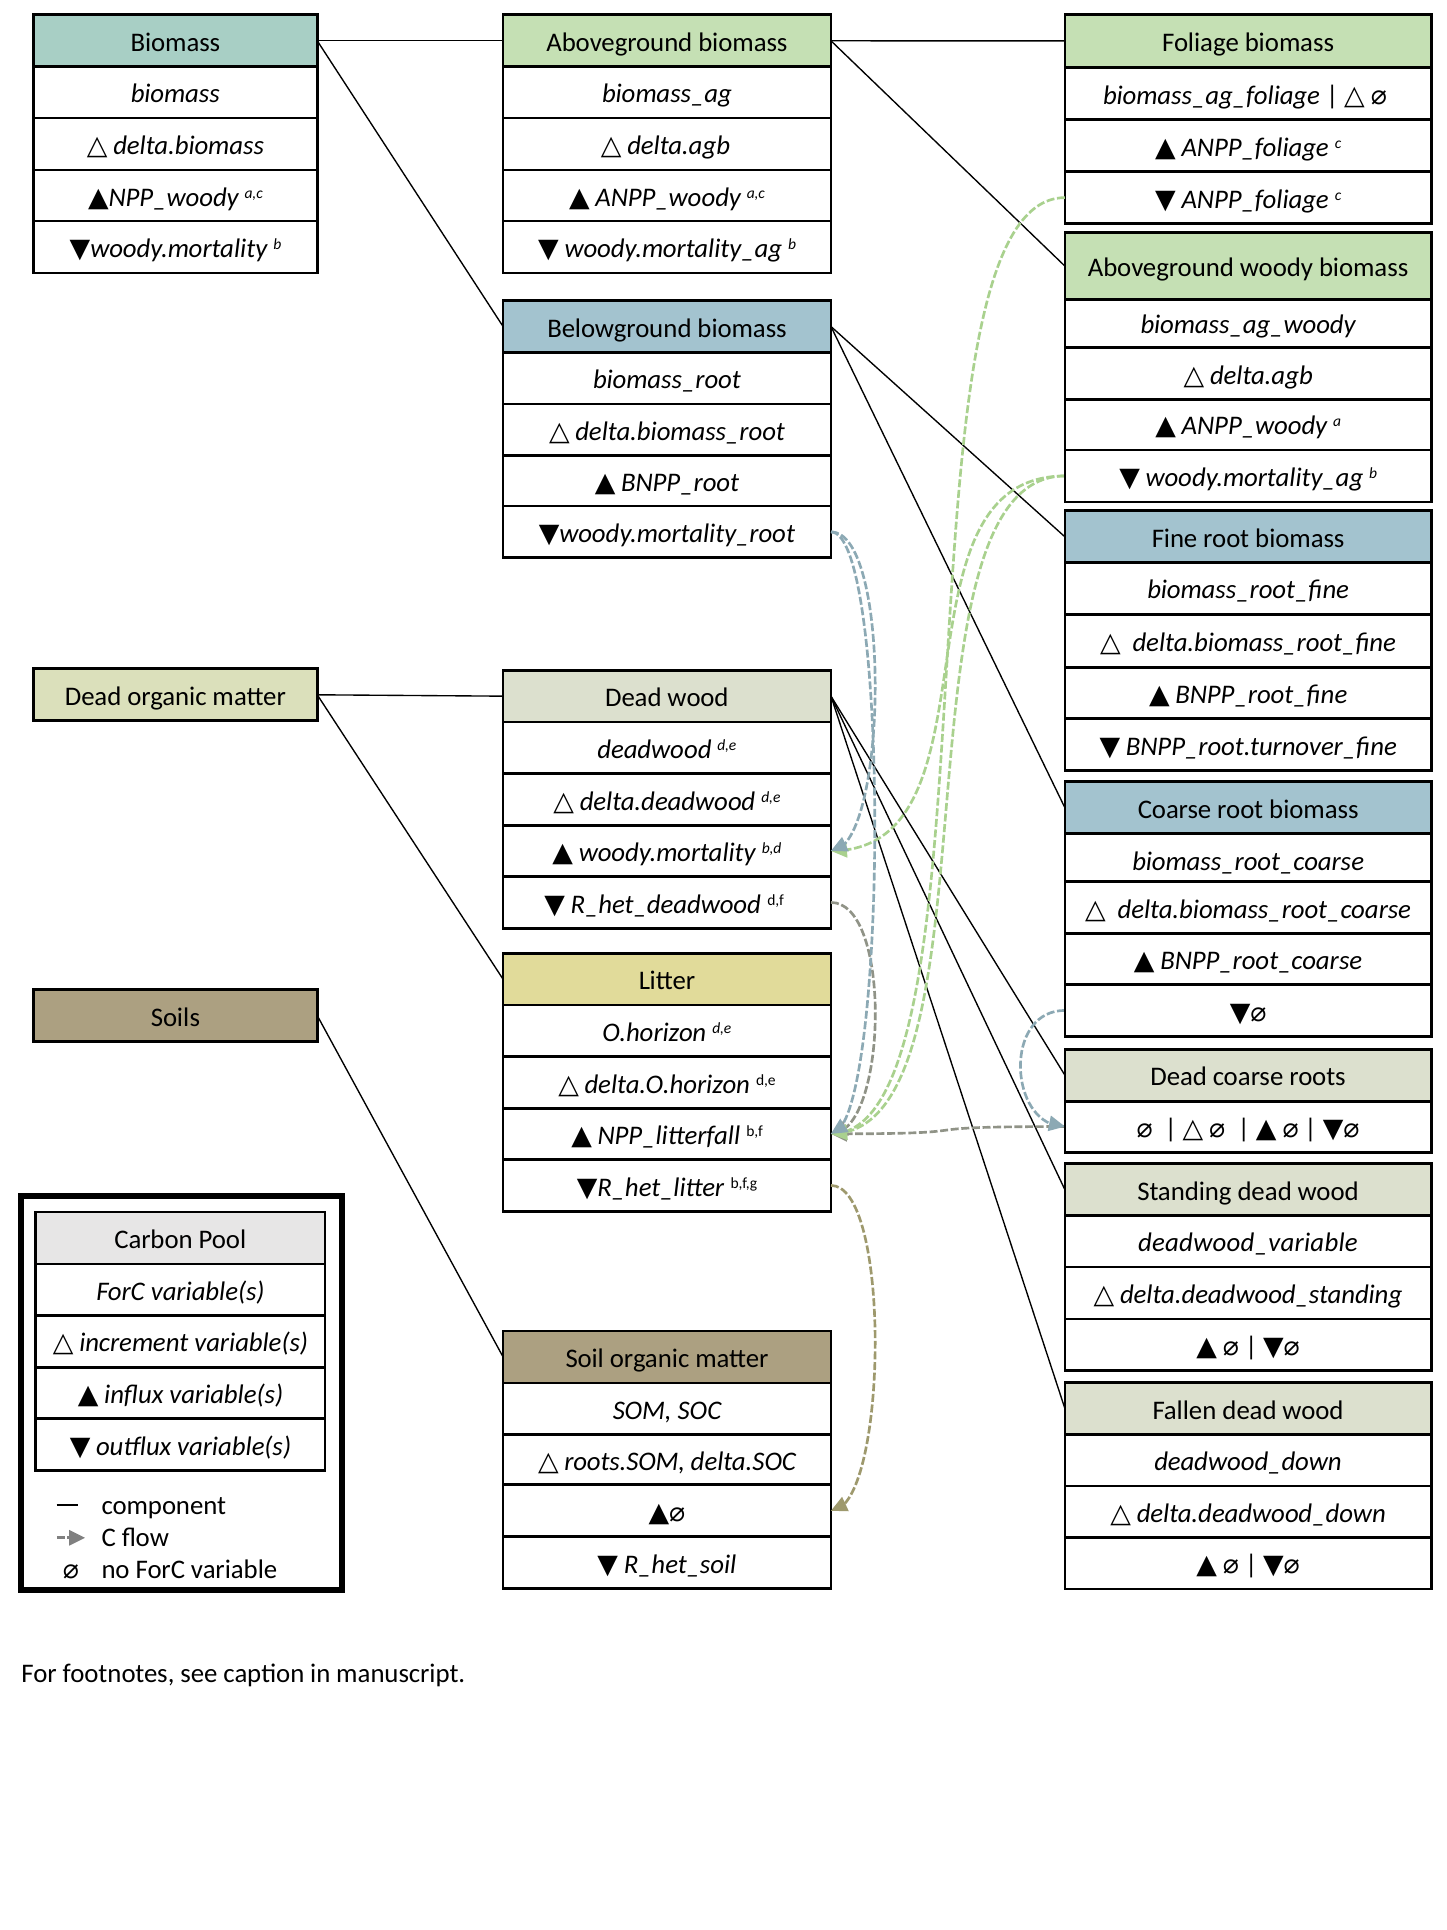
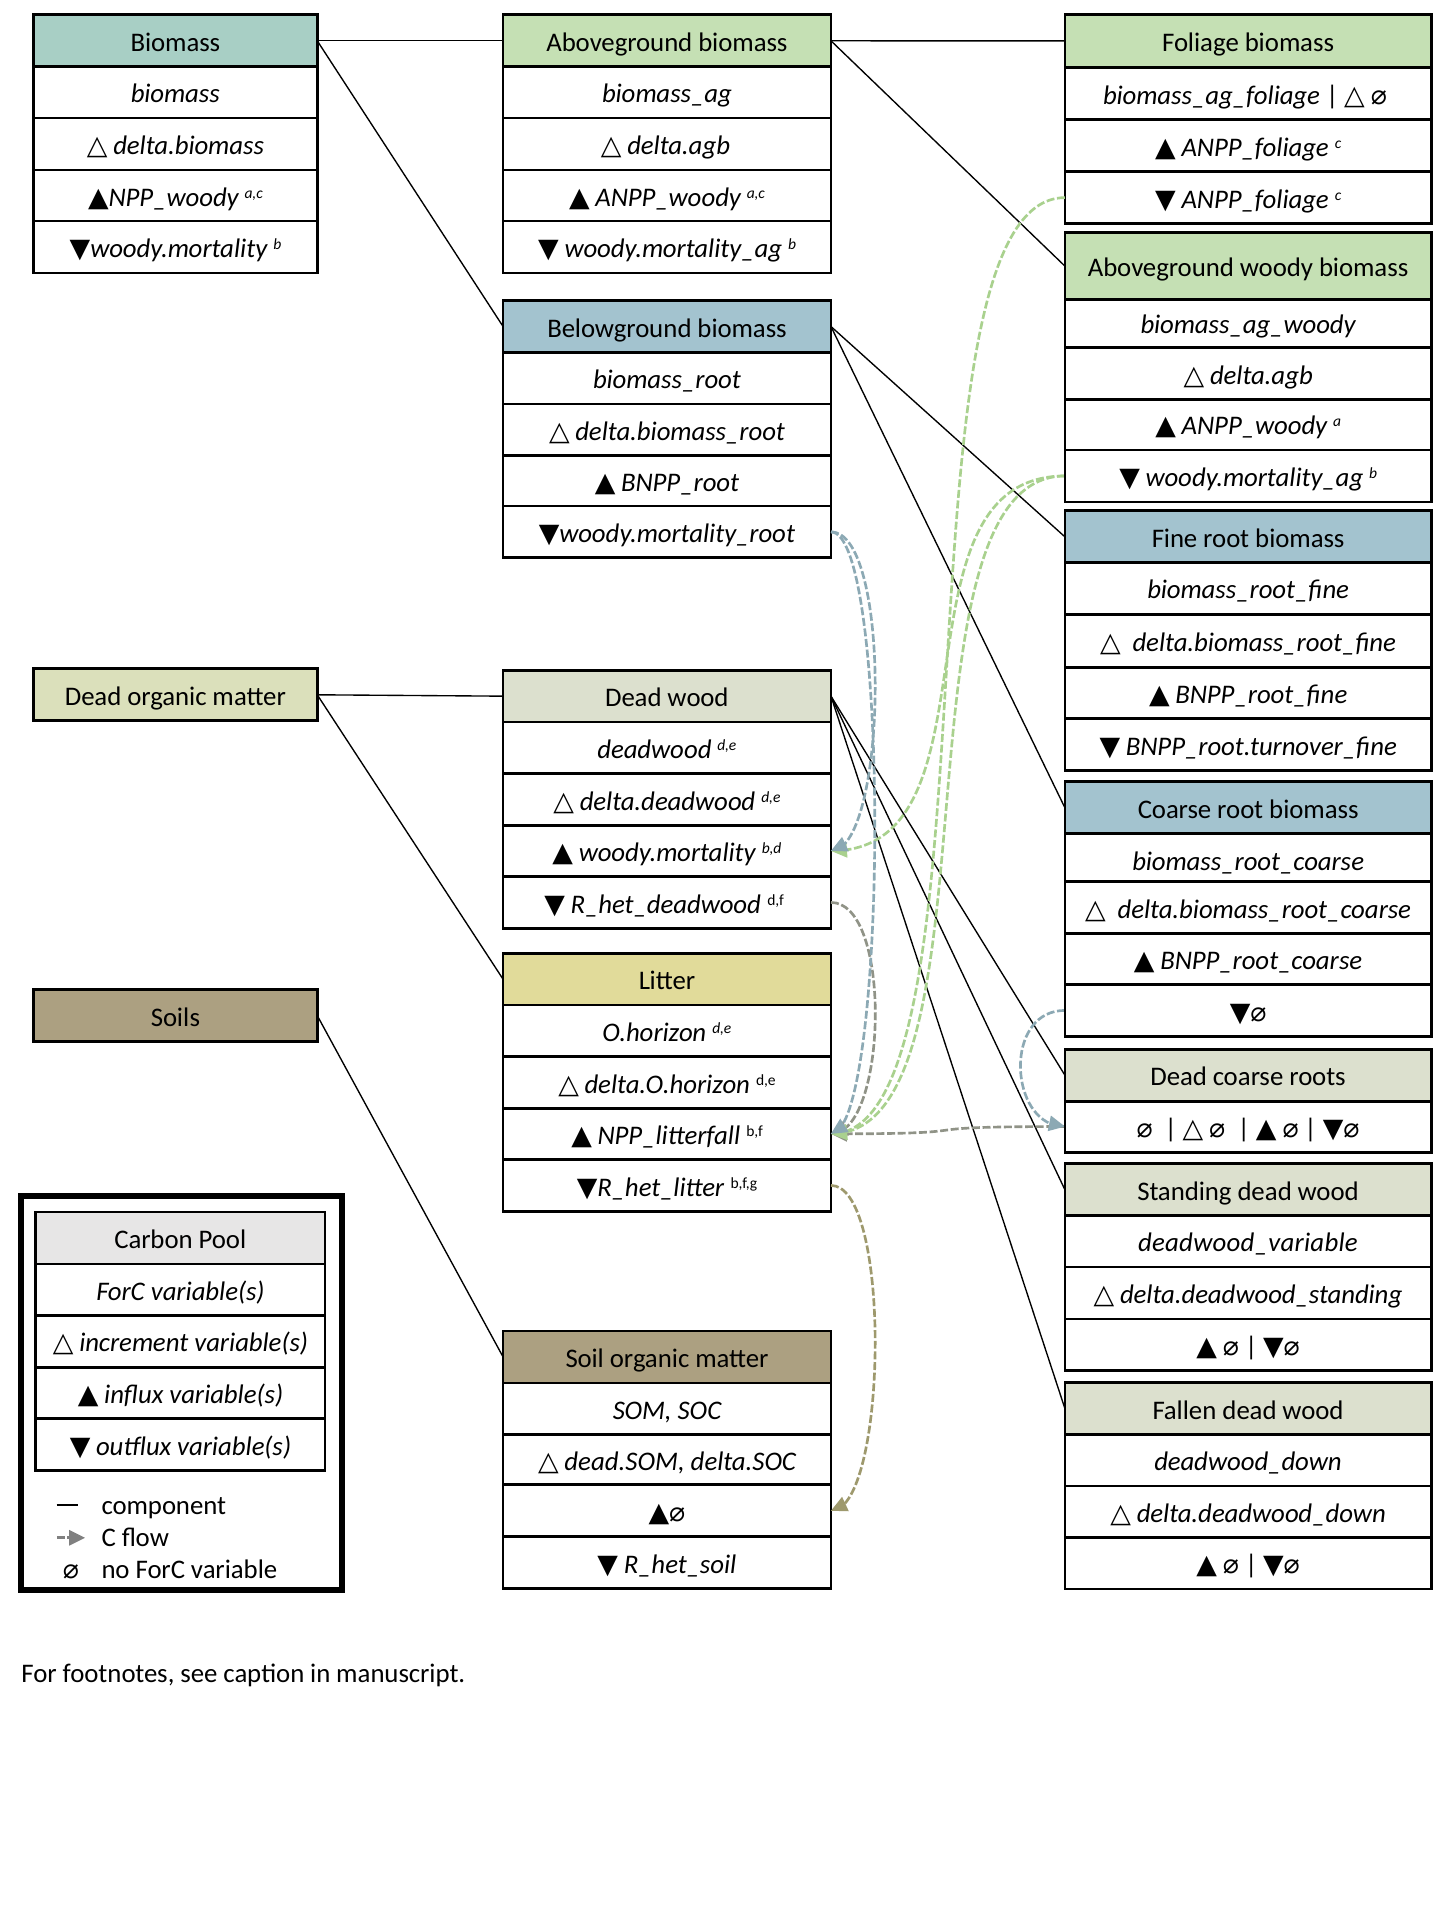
roots.SOM: roots.SOM -> dead.SOM (625, 1461)
